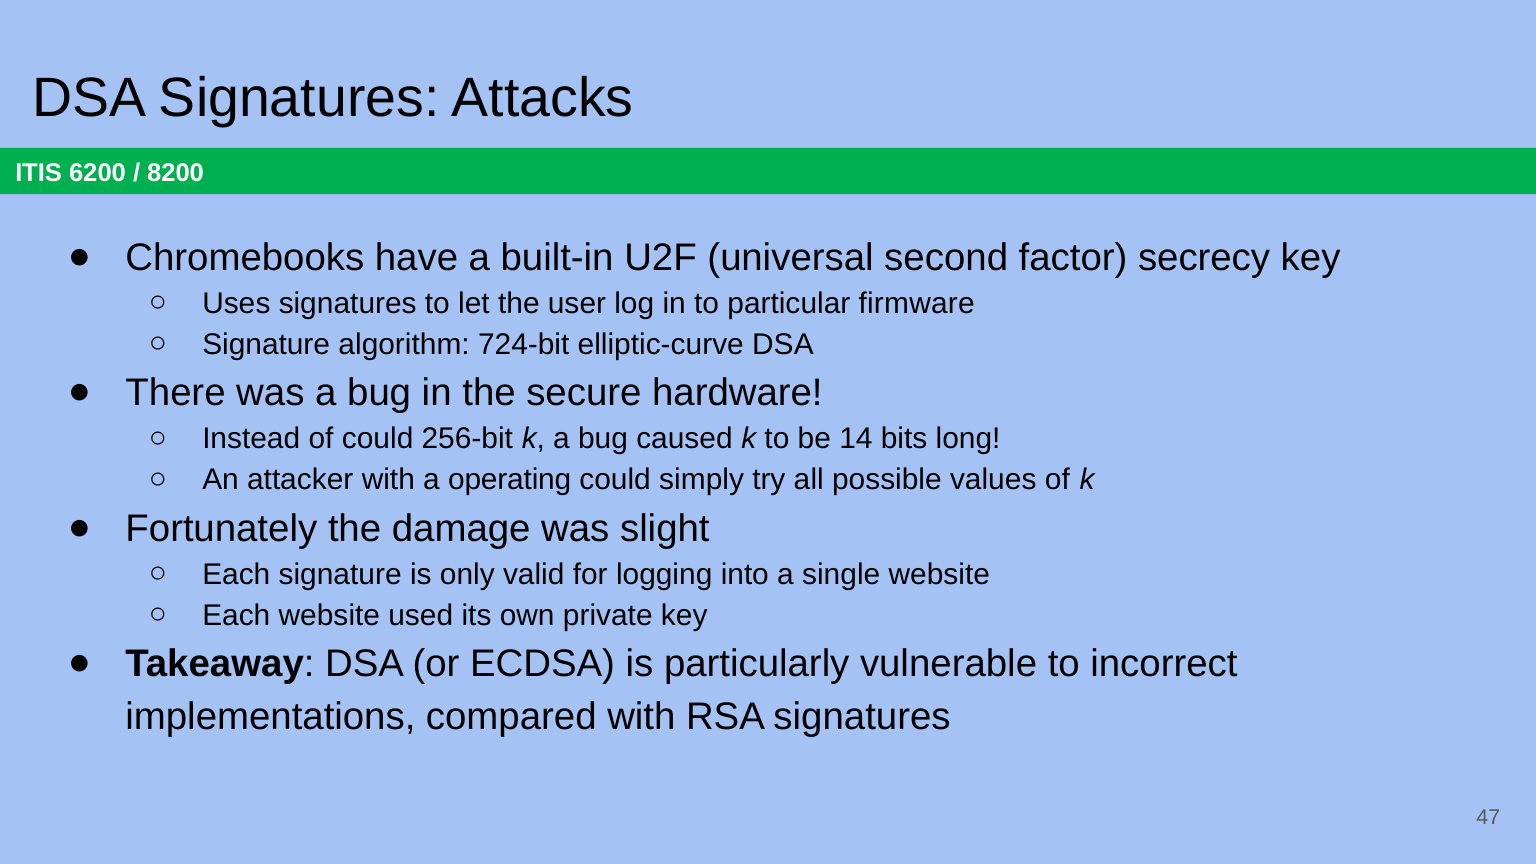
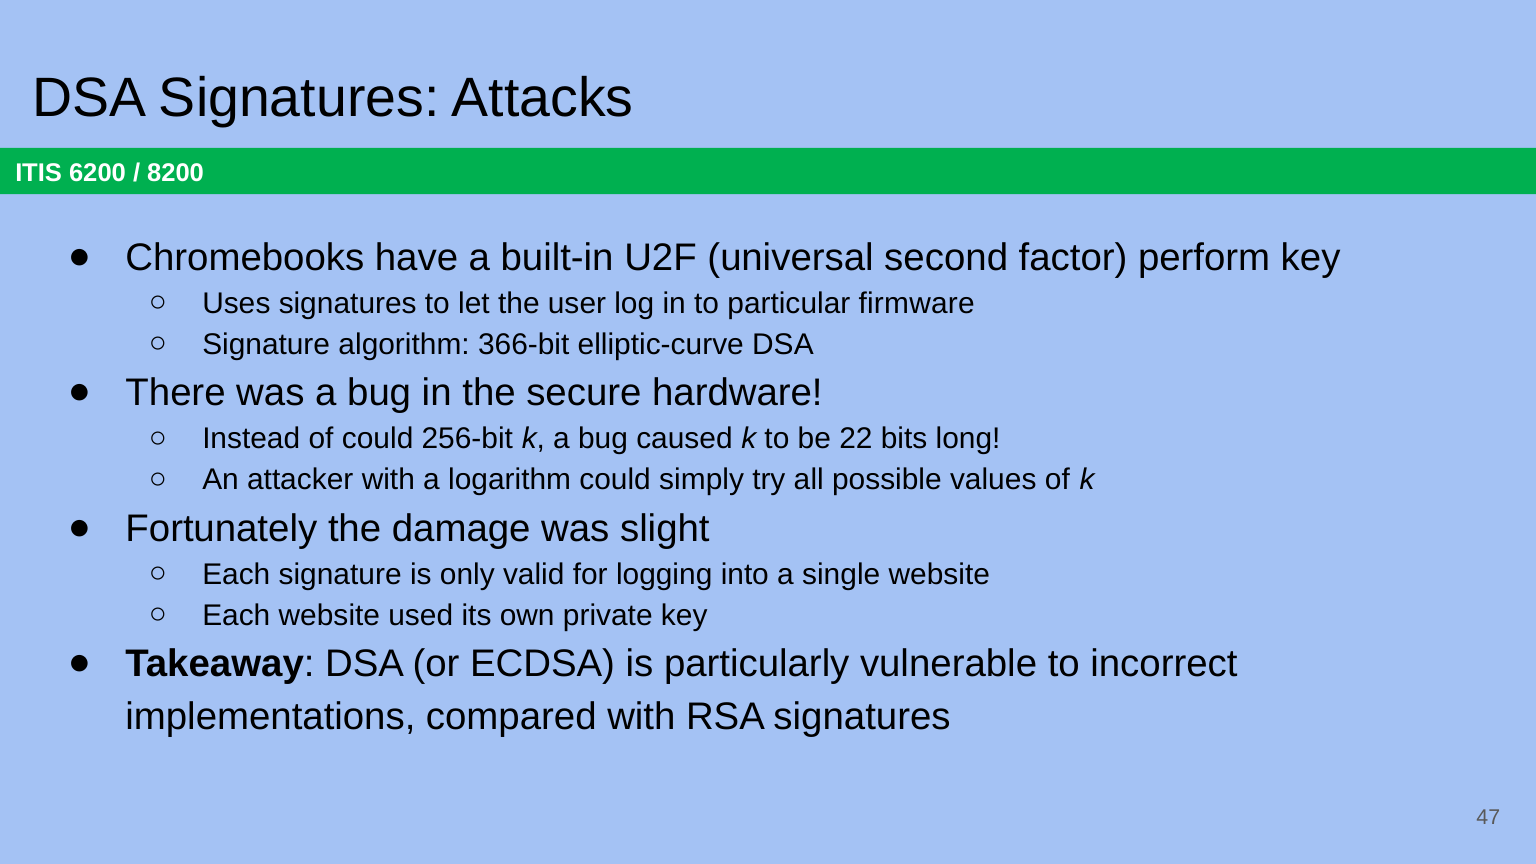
secrecy: secrecy -> perform (1204, 257)
724-bit: 724-bit -> 366-bit (524, 345)
14: 14 -> 22 (856, 439)
operating: operating -> logarithm (510, 480)
